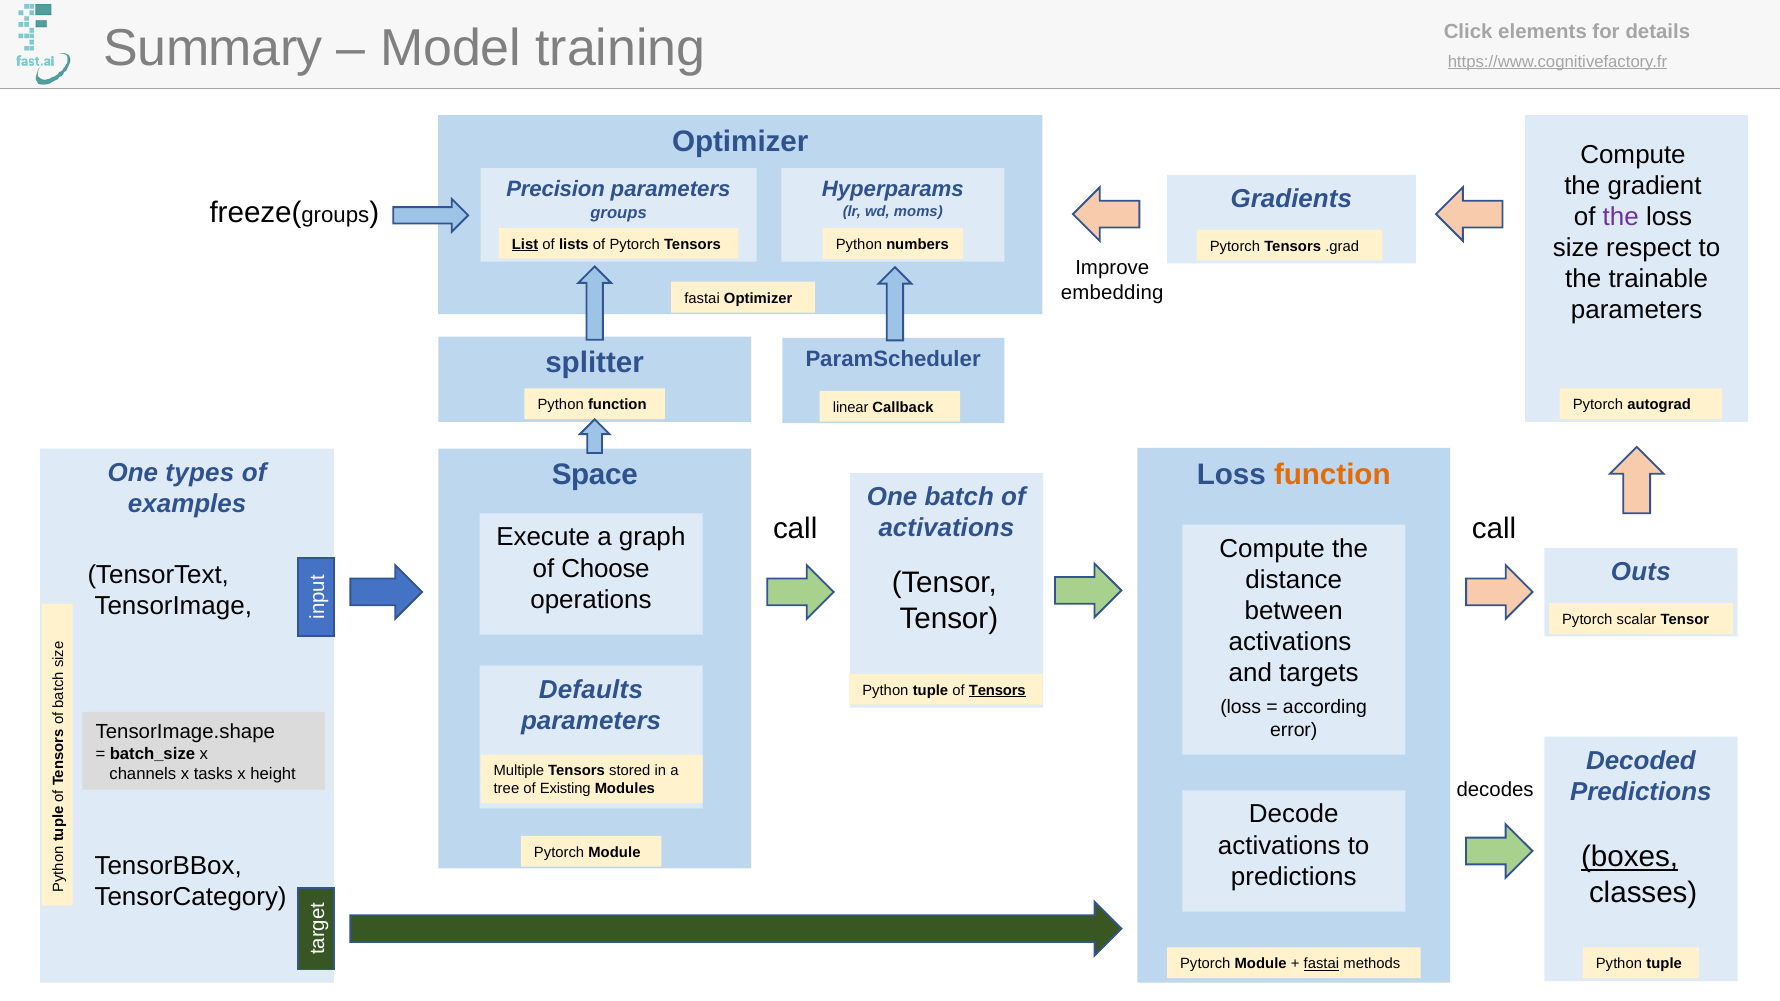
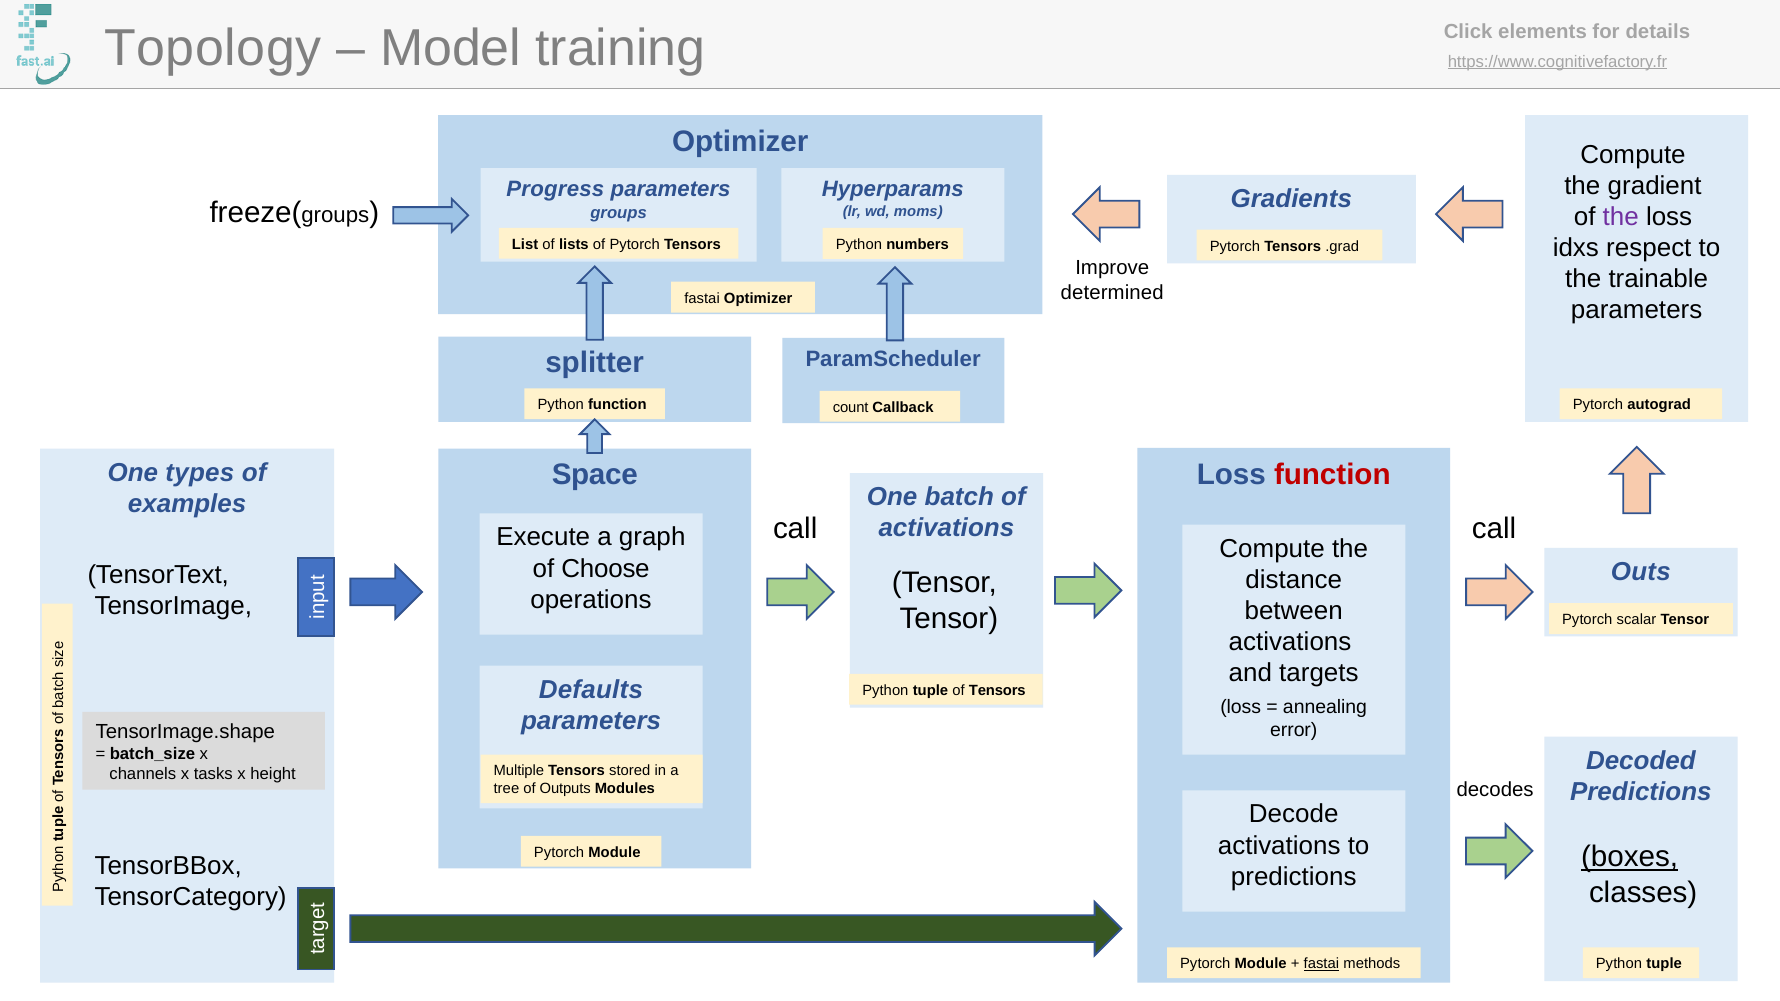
Summary: Summary -> Topology (213, 49)
Precision: Precision -> Progress (555, 190)
size: size -> idxs (1576, 248)
List underline: present -> none (525, 244)
embedding: embedding -> determined (1112, 293)
linear: linear -> count (851, 407)
function colour: orange -> red (1332, 474)
Tensors underline: present -> none (997, 691)
according: according -> annealing (1325, 707)
Existing: Existing -> Outputs (565, 789)
